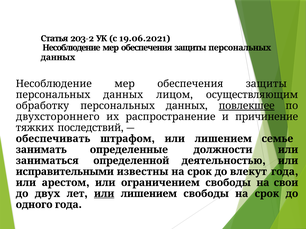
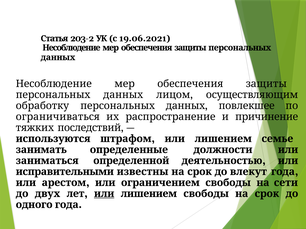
повлекшее underline: present -> none (247, 106)
двухстороннего: двухстороннего -> ограничиваться (58, 117)
обеспечивать: обеспечивать -> используются (53, 139)
свои: свои -> сети (286, 183)
